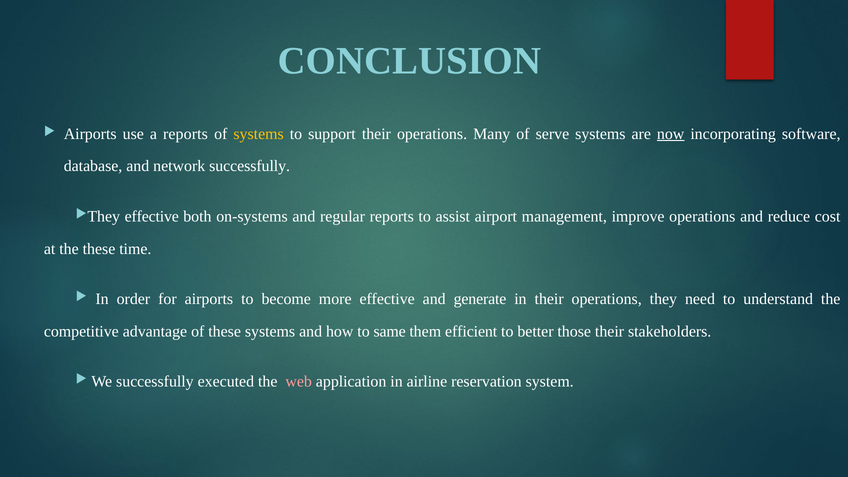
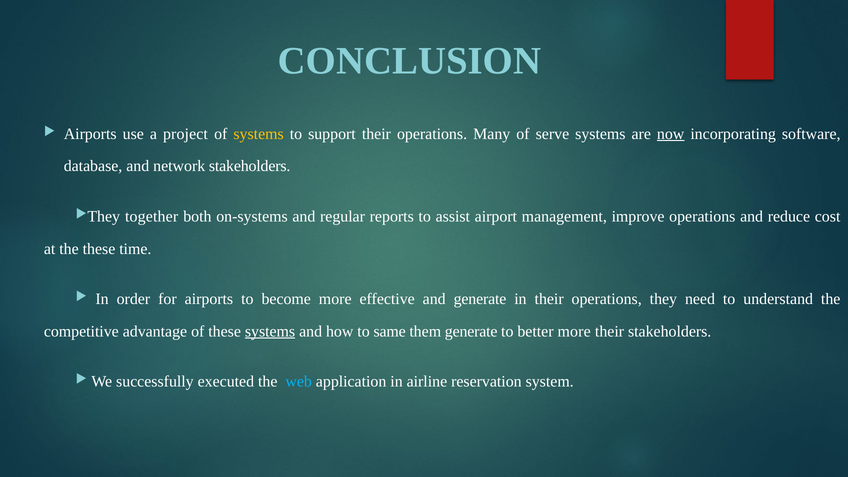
a reports: reports -> project (185, 134)
network successfully: successfully -> stakeholders (250, 166)
effective: effective -> together (152, 216)
systems underline: none -> present (270, 331)
them efficient: efficient -> generate (471, 331)
better those: those -> more (574, 331)
web colour: pink -> light blue (299, 381)
